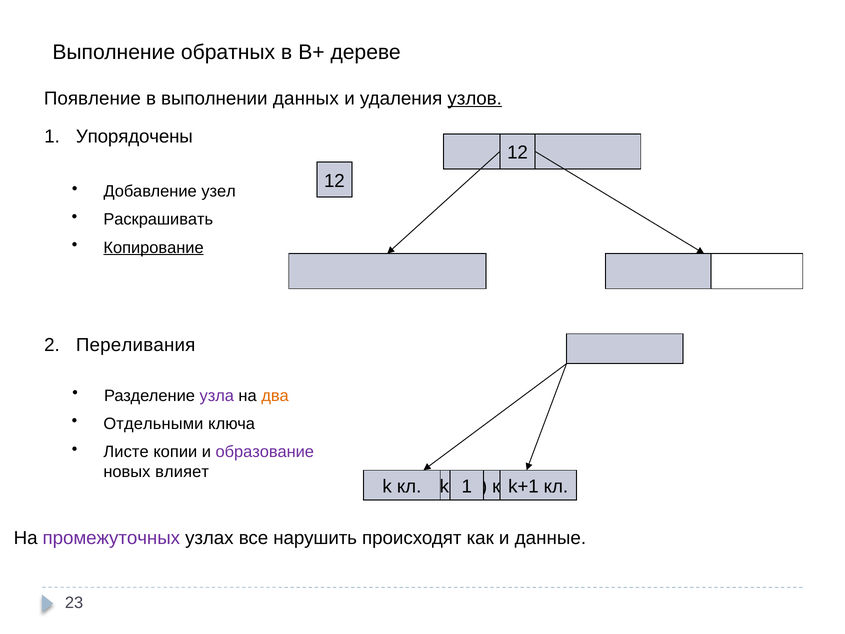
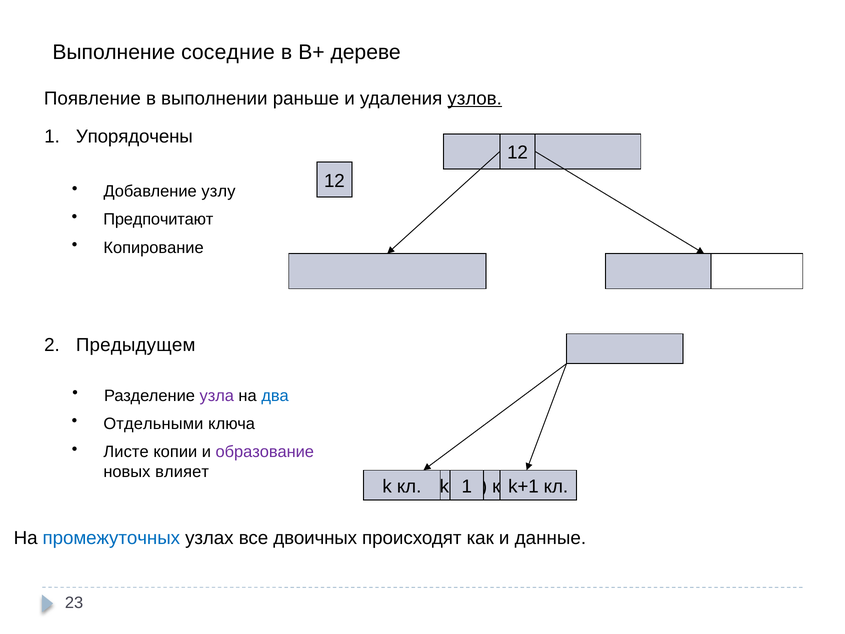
обратных: обратных -> соседние (228, 52)
данных: данных -> раньше (306, 98)
узел: узел -> узлу (218, 191)
Раскрашивать: Раскрашивать -> Предпочитают (158, 219)
Копирование underline: present -> none (154, 248)
Переливания: Переливания -> Предыдущем (136, 345)
два colour: orange -> blue (275, 395)
промежуточных colour: purple -> blue (111, 538)
нарушить: нарушить -> двоичных (315, 538)
